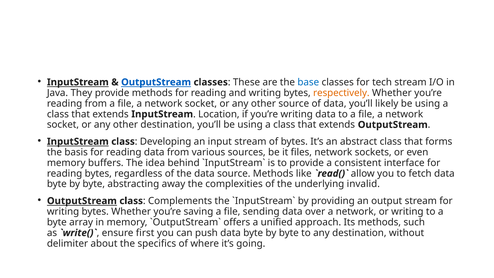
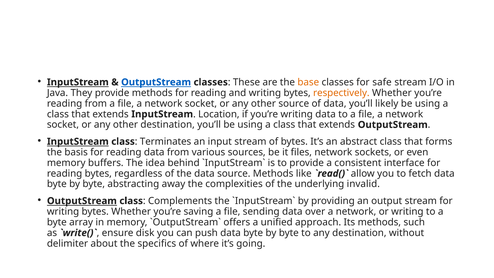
base colour: blue -> orange (308, 82)
tech: tech -> safe (382, 82)
Developing: Developing -> Terminates (166, 141)
first: first -> disk (145, 233)
